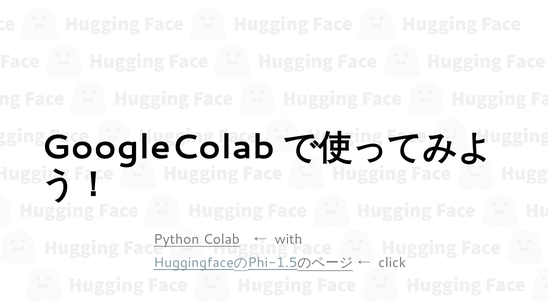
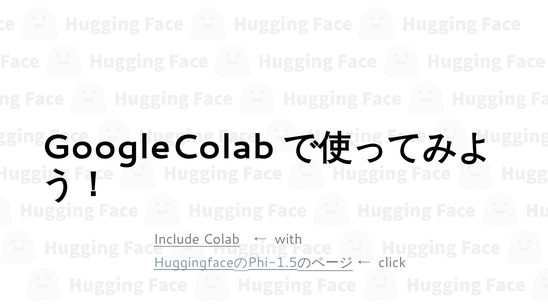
Python: Python -> Include (176, 240)
